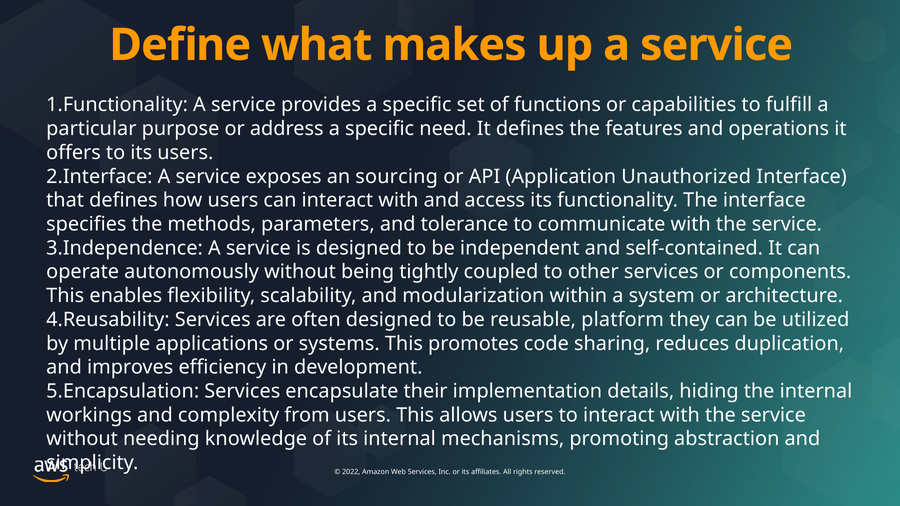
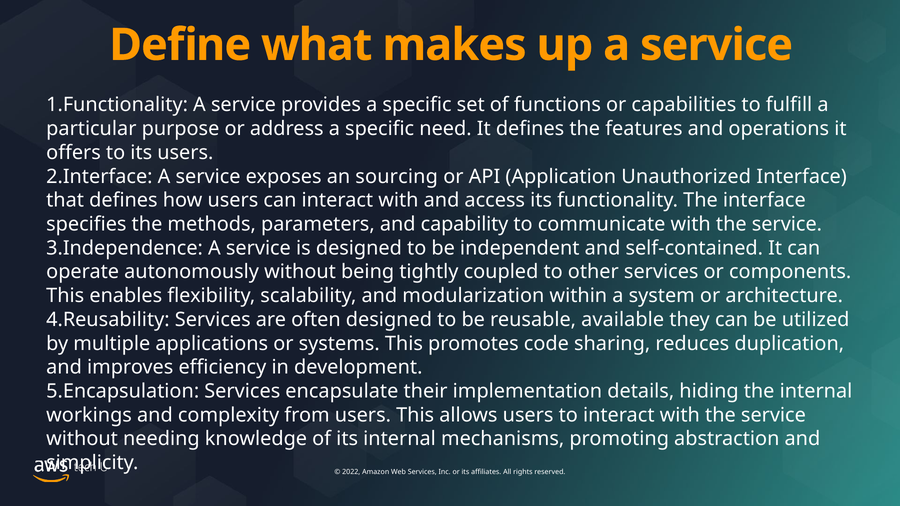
tolerance: tolerance -> capability (465, 224)
platform: platform -> available (623, 320)
